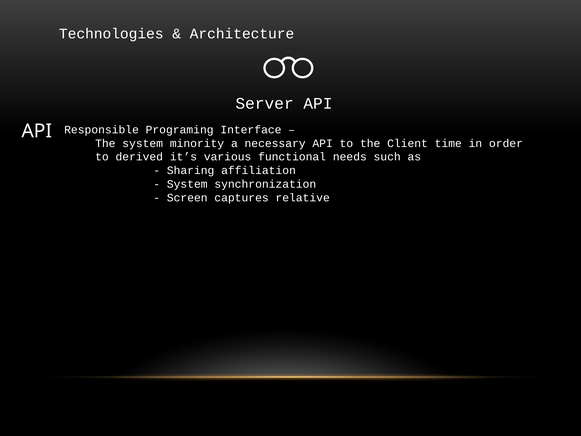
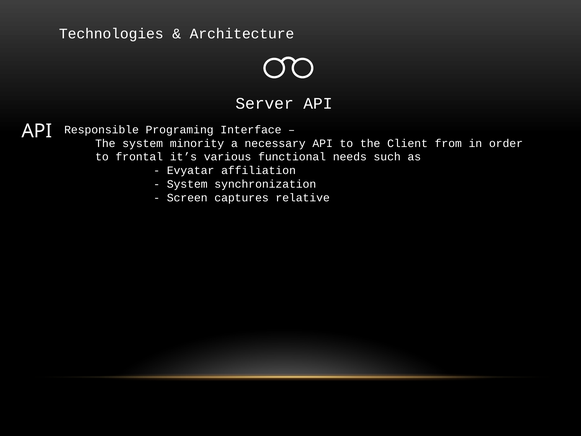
time: time -> from (448, 143)
derived: derived -> frontal (139, 157)
Sharing: Sharing -> Evyatar (191, 170)
